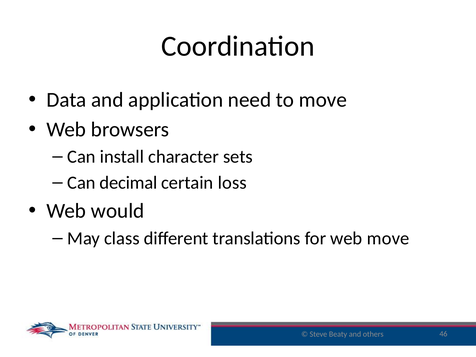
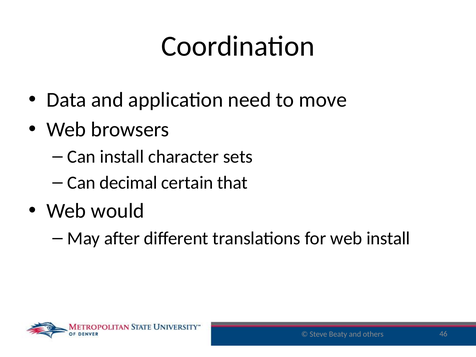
loss: loss -> that (233, 183)
class: class -> after (122, 238)
web move: move -> install (388, 238)
